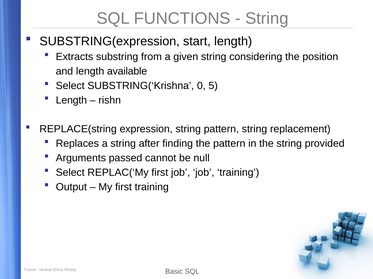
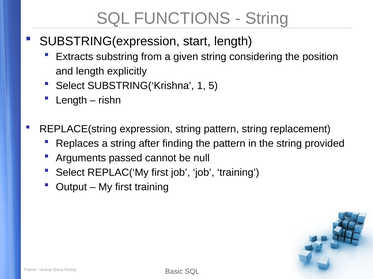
available: available -> explicitly (127, 71)
0: 0 -> 1 (201, 86)
